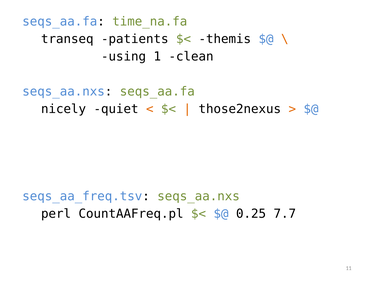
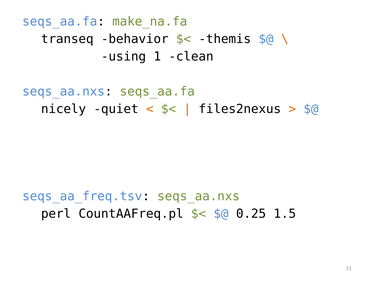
time_na.fa: time_na.fa -> make_na.fa (150, 21)
patients: patients -> behavior (135, 39)
those2nexus: those2nexus -> files2nexus (240, 109)
7.7: 7.7 -> 1.5 (285, 213)
